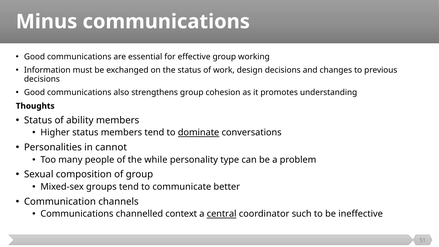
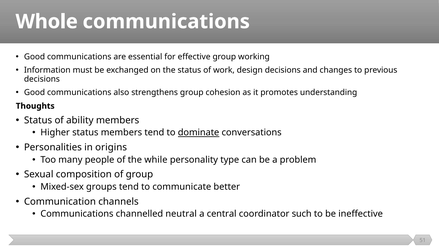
Minus: Minus -> Whole (47, 22)
cannot: cannot -> origins (111, 147)
context: context -> neutral (181, 214)
central underline: present -> none (222, 214)
